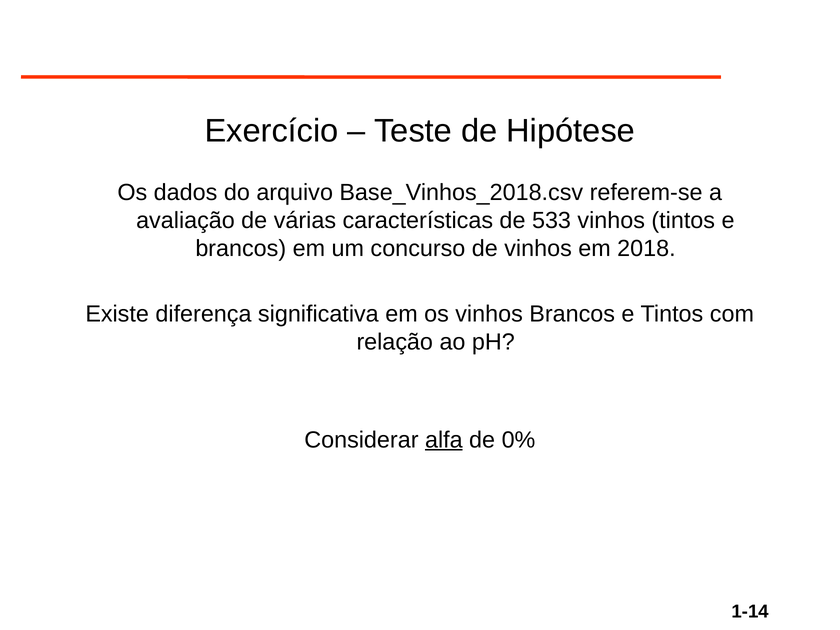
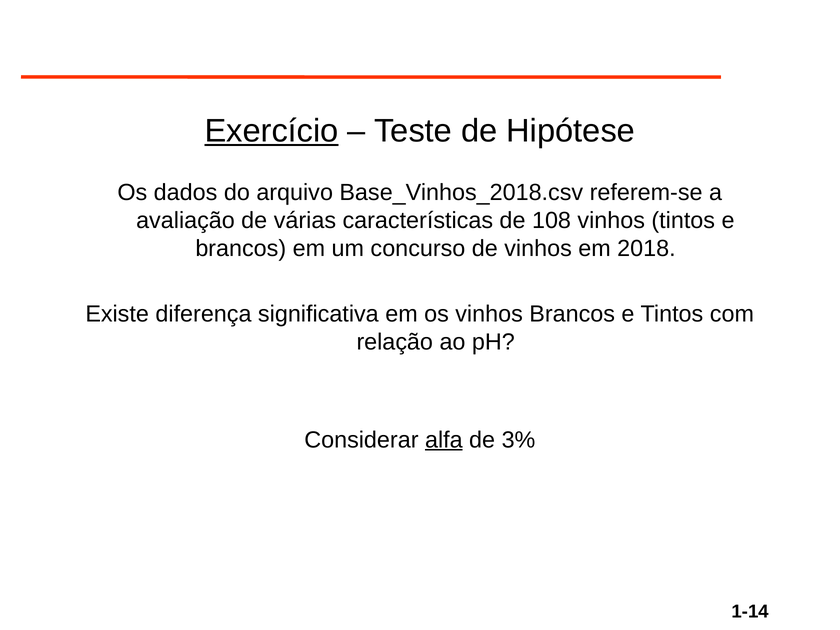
Exercício underline: none -> present (272, 131)
533: 533 -> 108 (552, 221)
0%: 0% -> 3% (518, 440)
